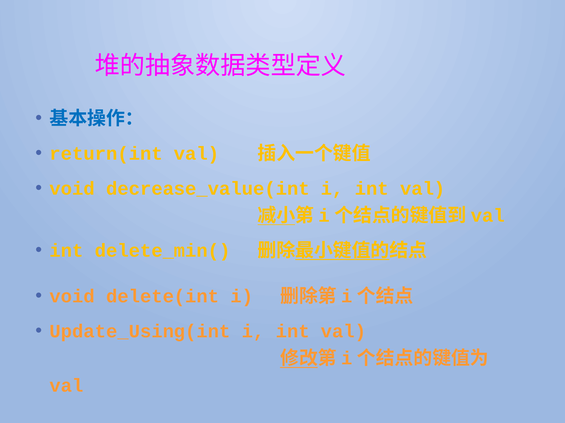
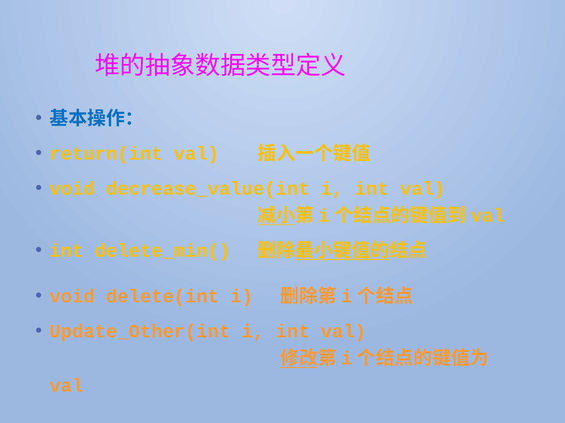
Update_Using(int: Update_Using(int -> Update_Other(int (140, 332)
